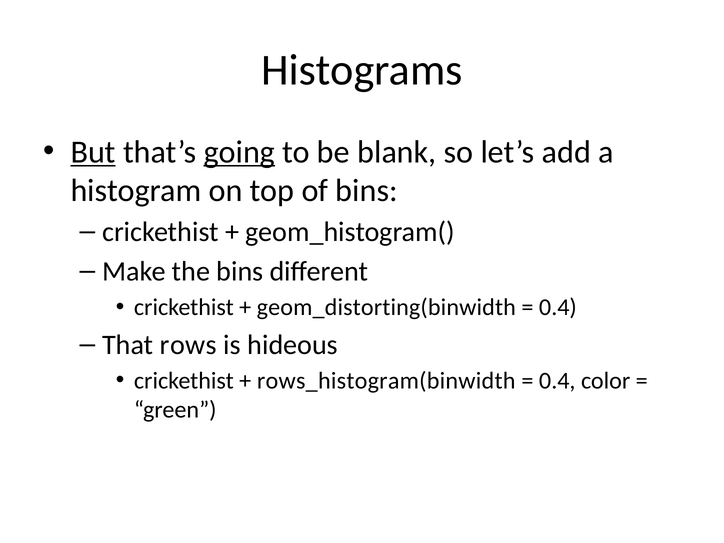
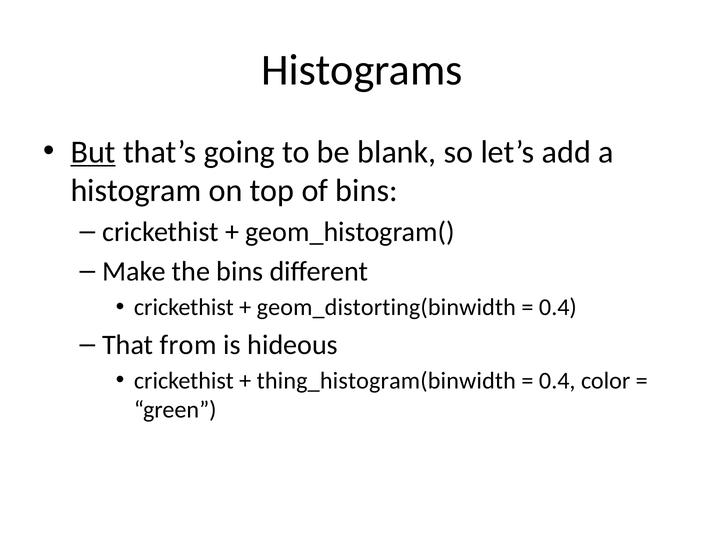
going underline: present -> none (239, 152)
rows: rows -> from (188, 345)
rows_histogram(binwidth: rows_histogram(binwidth -> thing_histogram(binwidth (386, 381)
